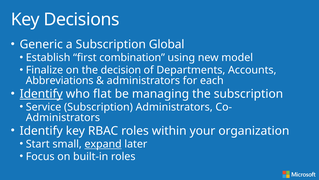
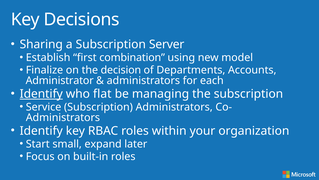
Generic: Generic -> Sharing (41, 44)
Global: Global -> Server (167, 44)
Abbreviations: Abbreviations -> Administrator (60, 80)
expand underline: present -> none (103, 144)
